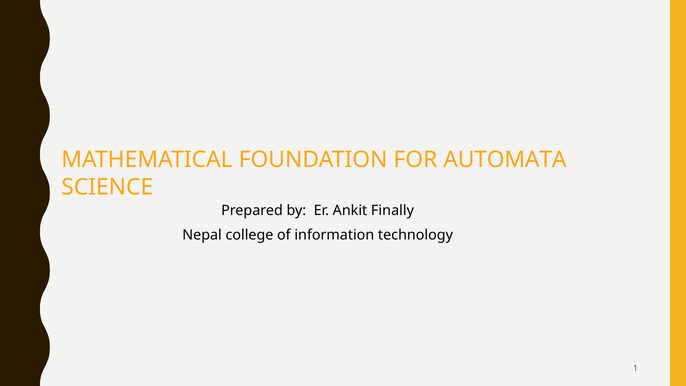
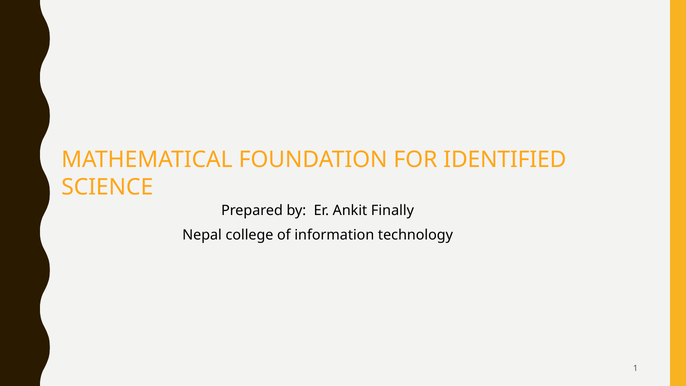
AUTOMATA: AUTOMATA -> IDENTIFIED (505, 160)
